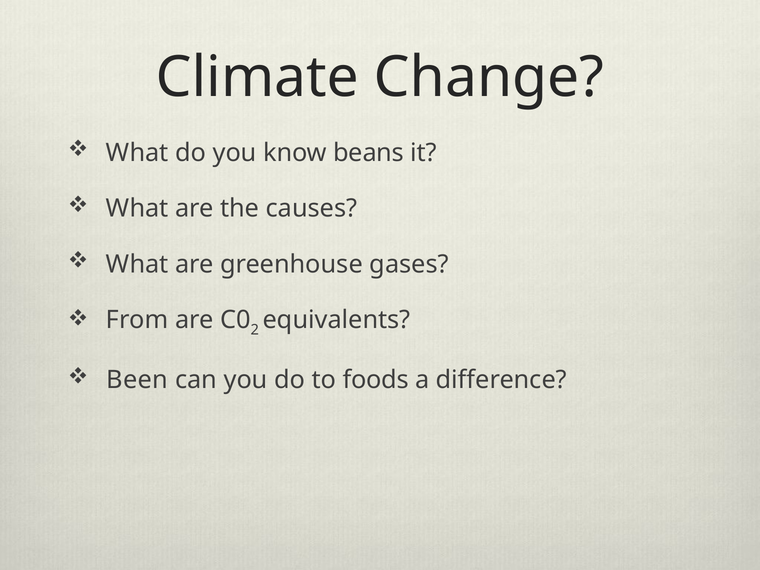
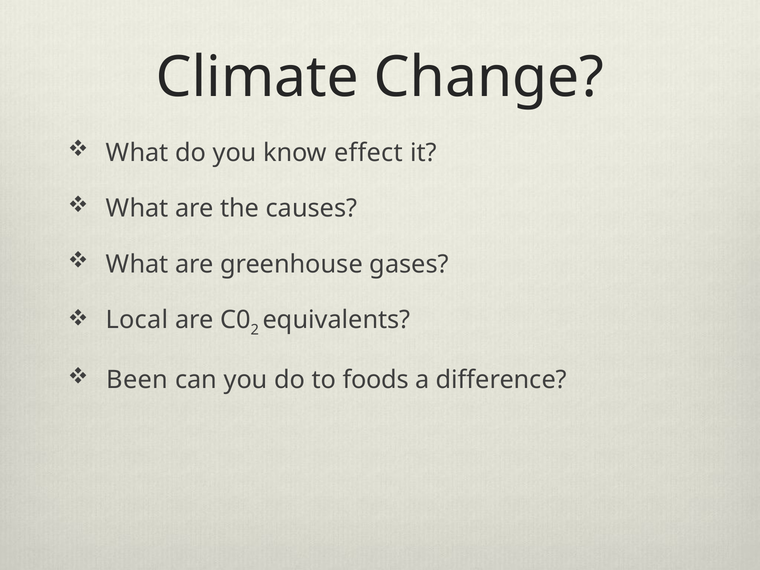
beans: beans -> effect (368, 153)
From: From -> Local (137, 320)
